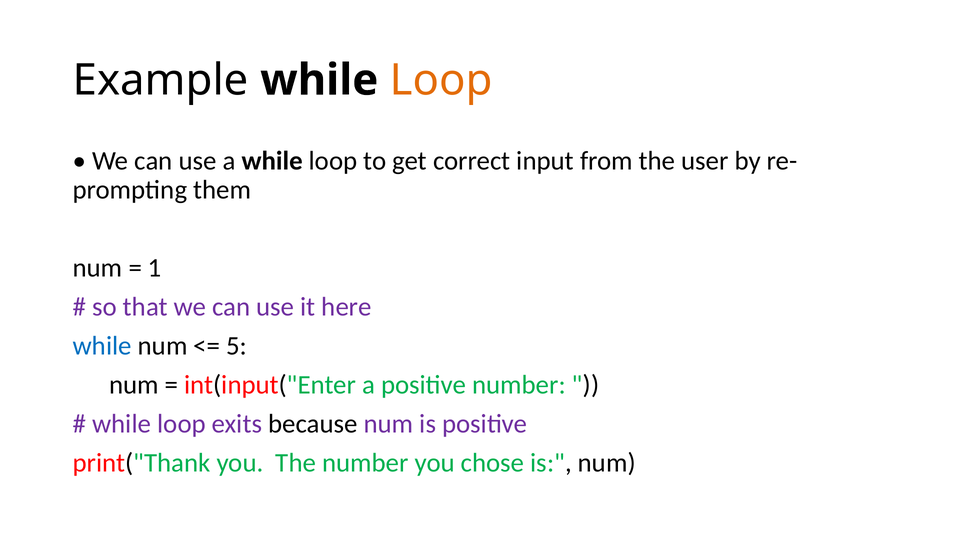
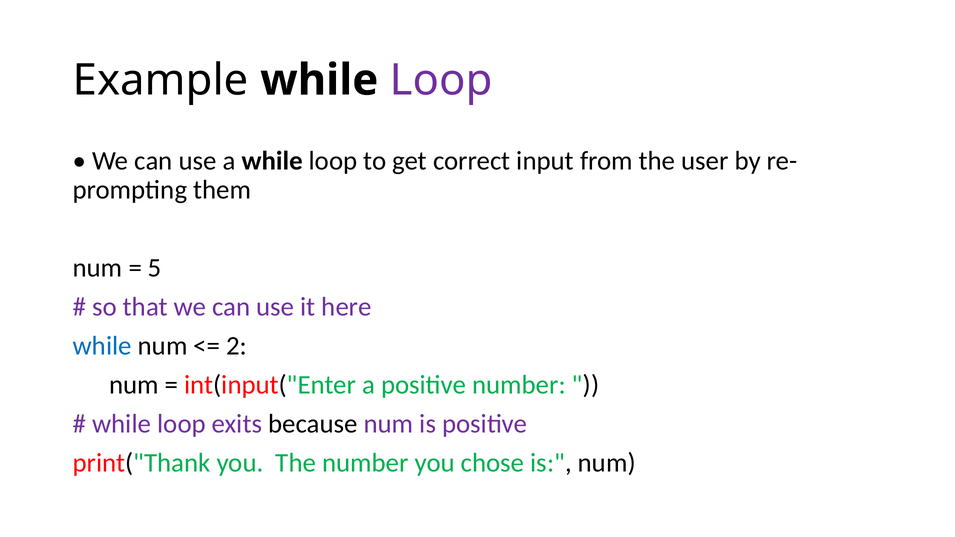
Loop colour: orange -> purple (441, 80)
1: 1 -> 5 (155, 268)
5: 5 -> 2 (237, 346)
